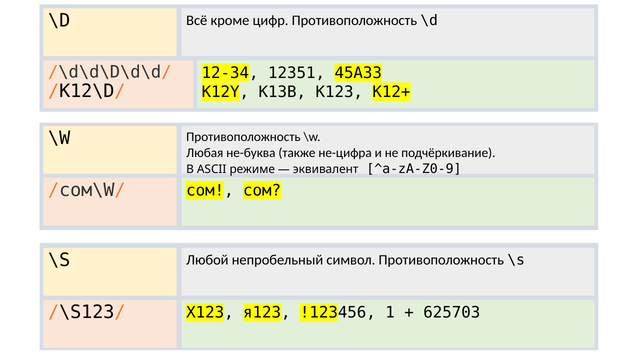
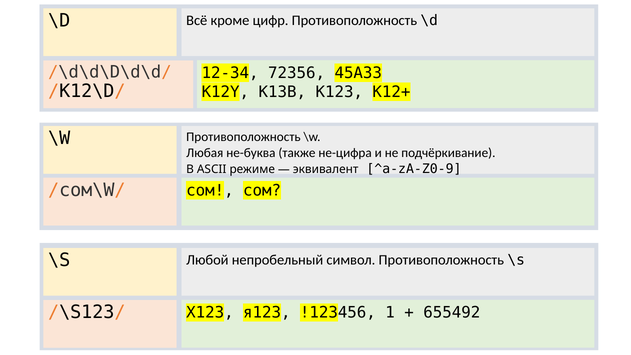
12351: 12351 -> 72356 (297, 73)
625703: 625703 -> 655492 (452, 313)
